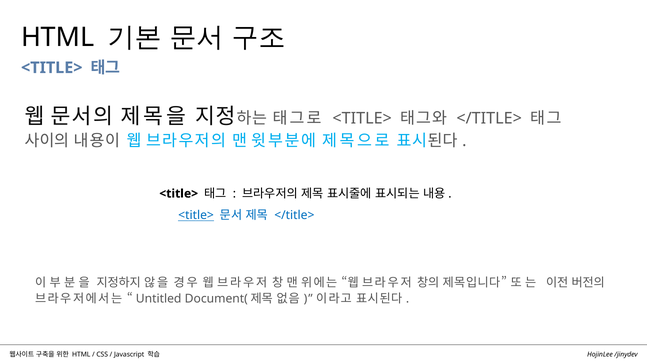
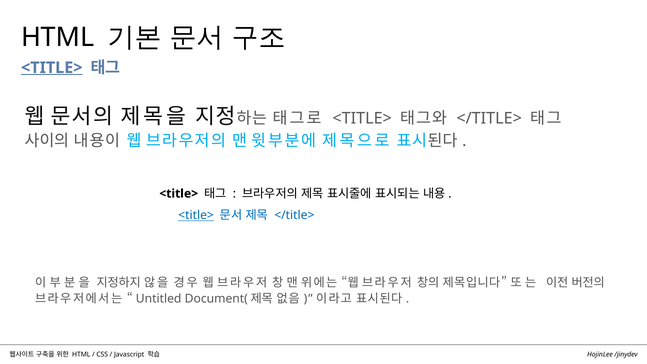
<TITLE> underline: none -> present (52, 68)
